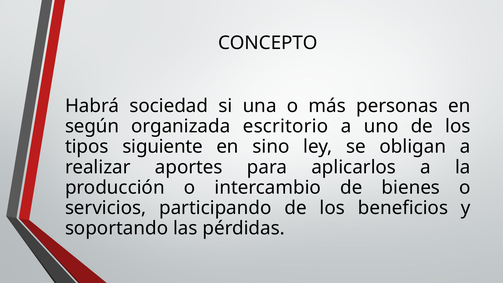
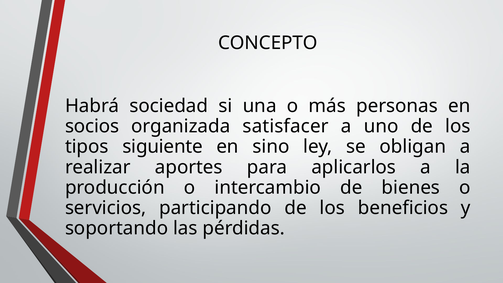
según: según -> socios (92, 126)
escritorio: escritorio -> satisfacer (286, 126)
